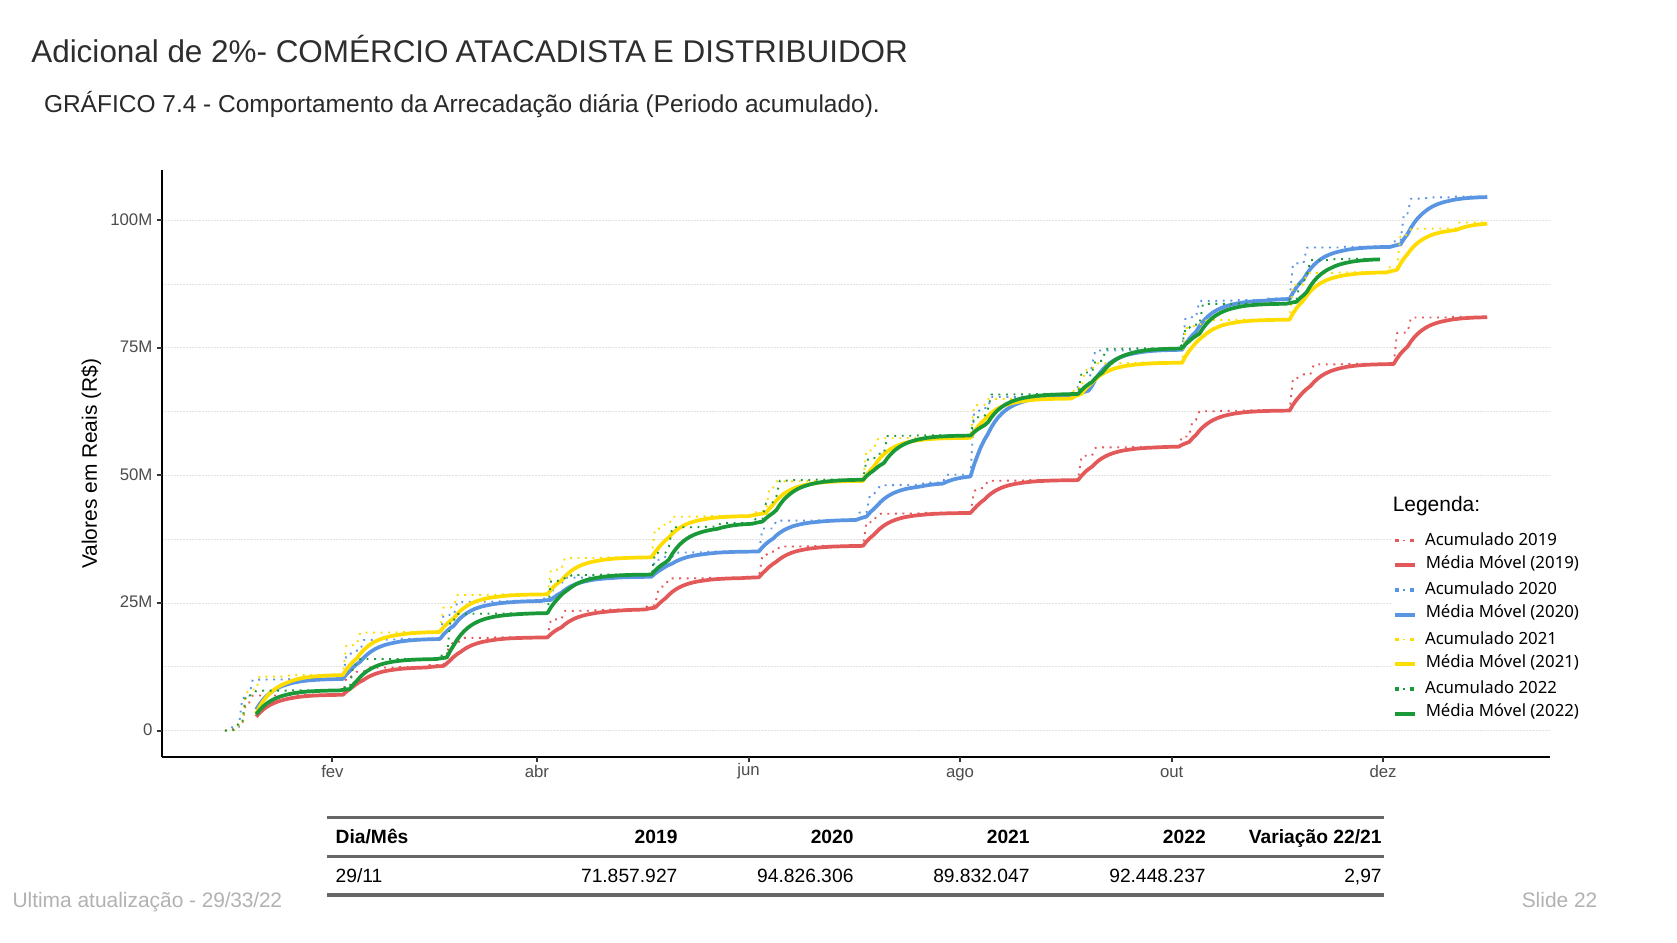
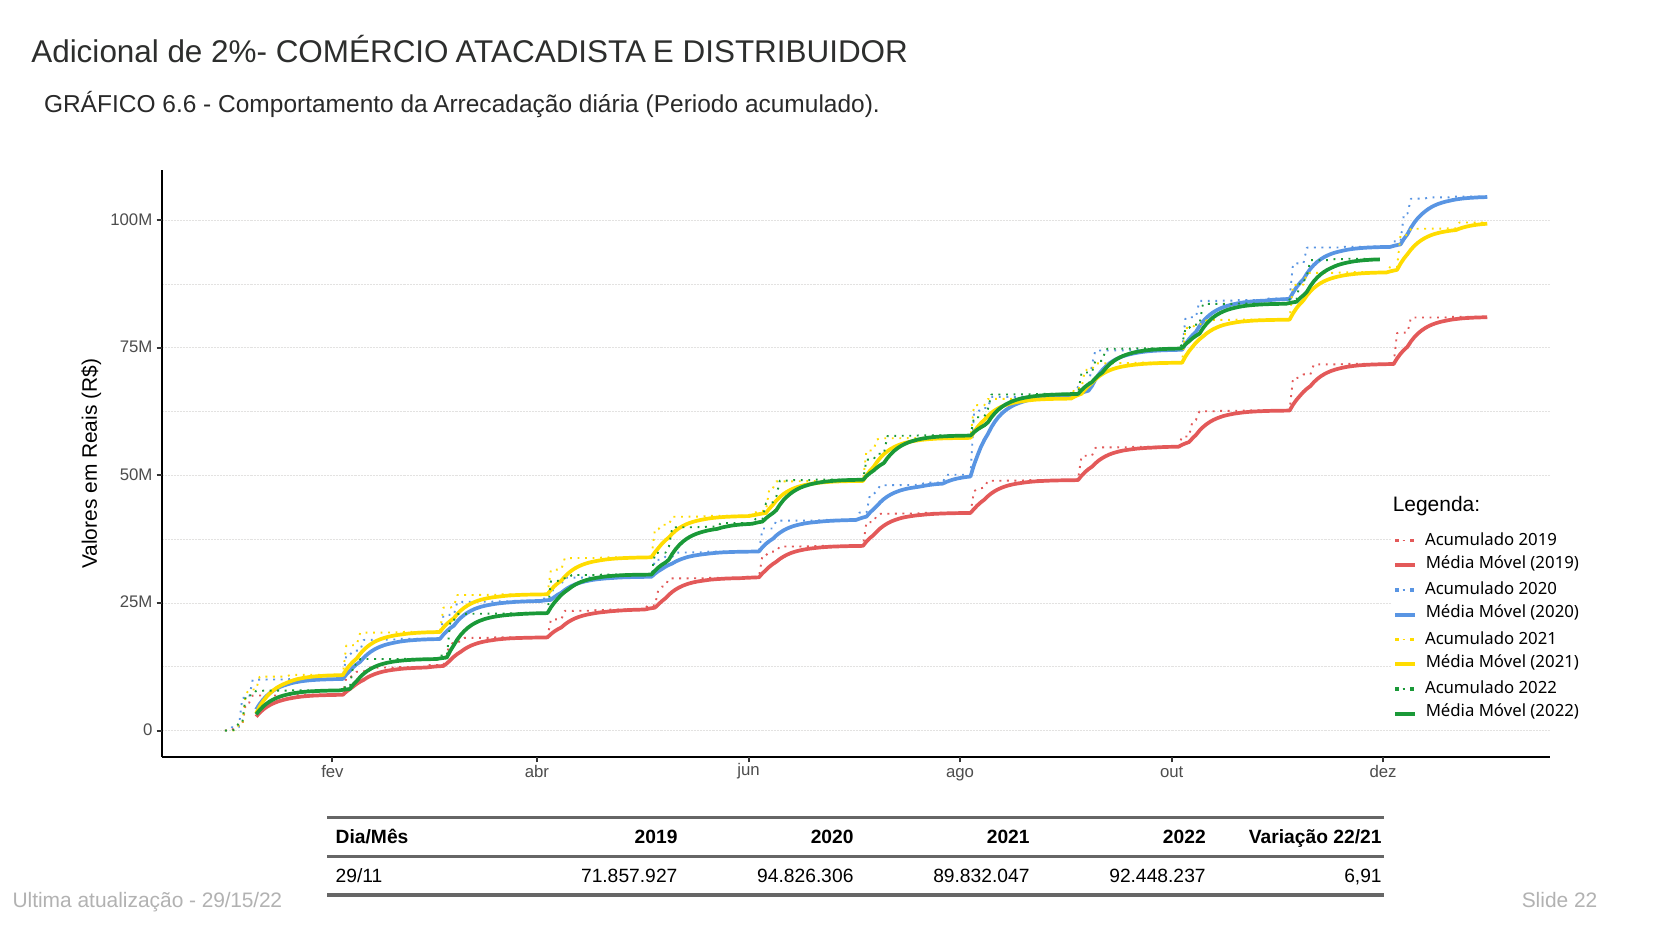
7.4: 7.4 -> 6.6 (179, 104)
2,97: 2,97 -> 6,91 (1363, 876)
29/33/22: 29/33/22 -> 29/15/22 (242, 901)
